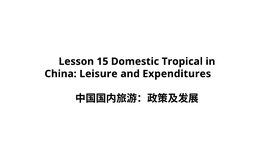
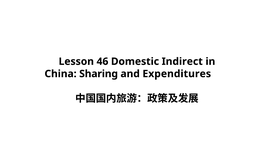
15: 15 -> 46 (102, 62)
Tropical: Tropical -> Indirect (182, 62)
Leisure: Leisure -> Sharing (99, 74)
